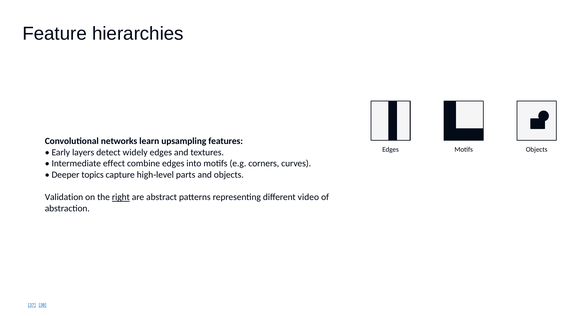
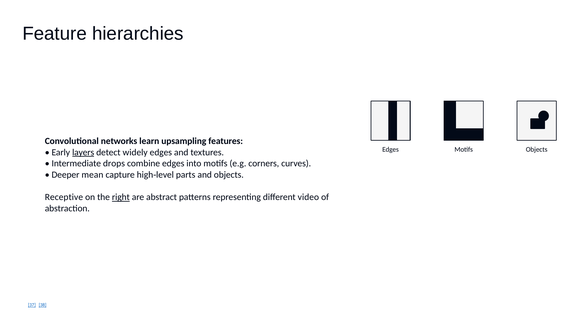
layers underline: none -> present (83, 152)
effect: effect -> drops (114, 164)
topics: topics -> mean (92, 175)
Validation: Validation -> Receptive (64, 197)
